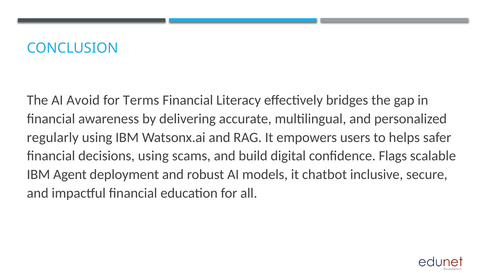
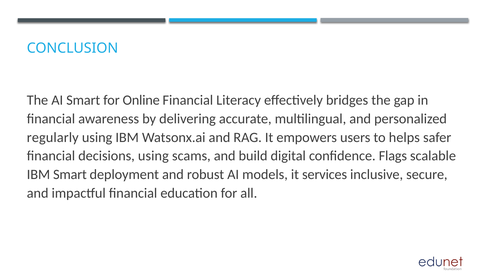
AI Avoid: Avoid -> Smart (83, 100)
Terms: Terms -> Online (141, 100)
IBM Agent: Agent -> Smart (70, 175)
chatbot: chatbot -> services (325, 175)
